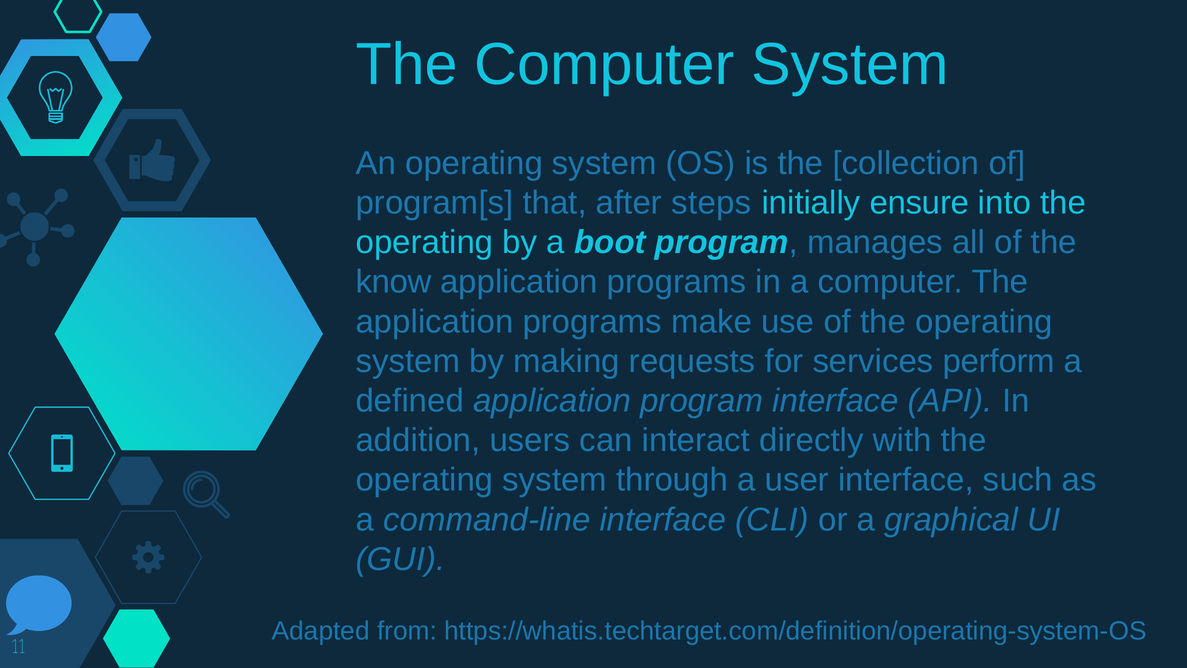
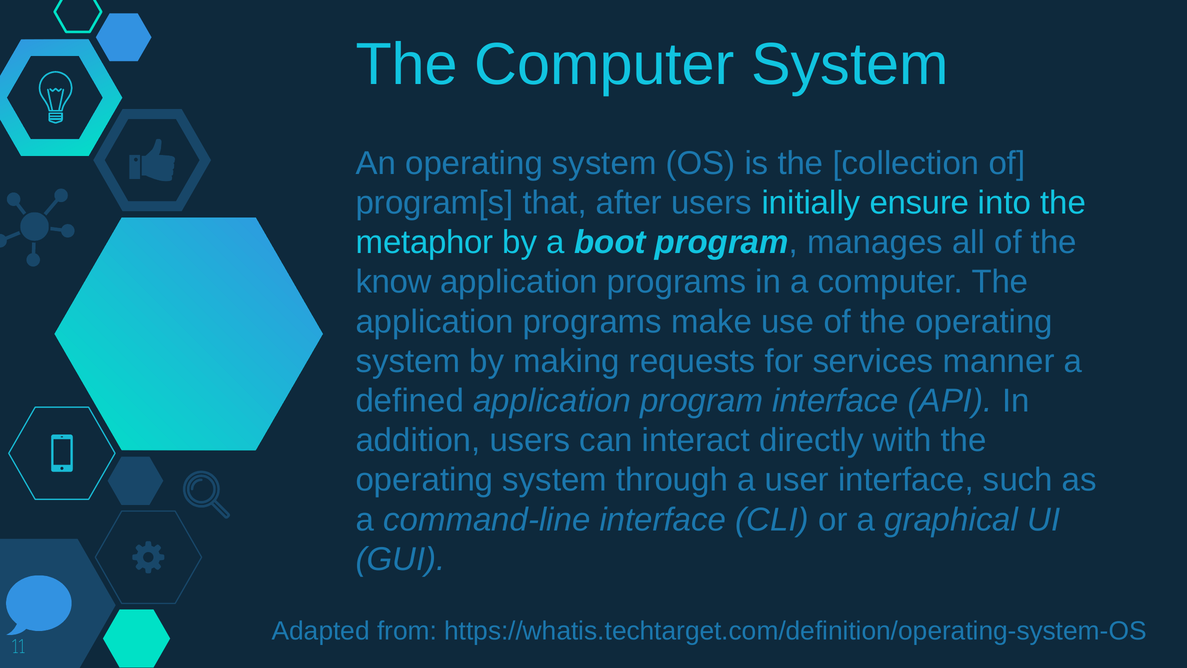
after steps: steps -> users (711, 203)
operating: operating -> metaphor (425, 242)
perform: perform -> manner (999, 361)
